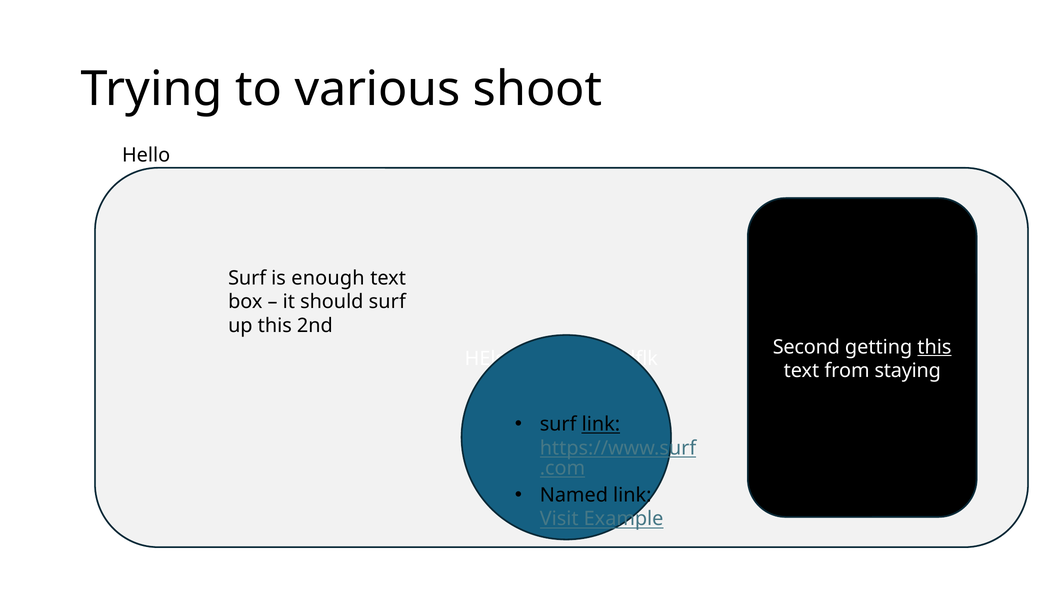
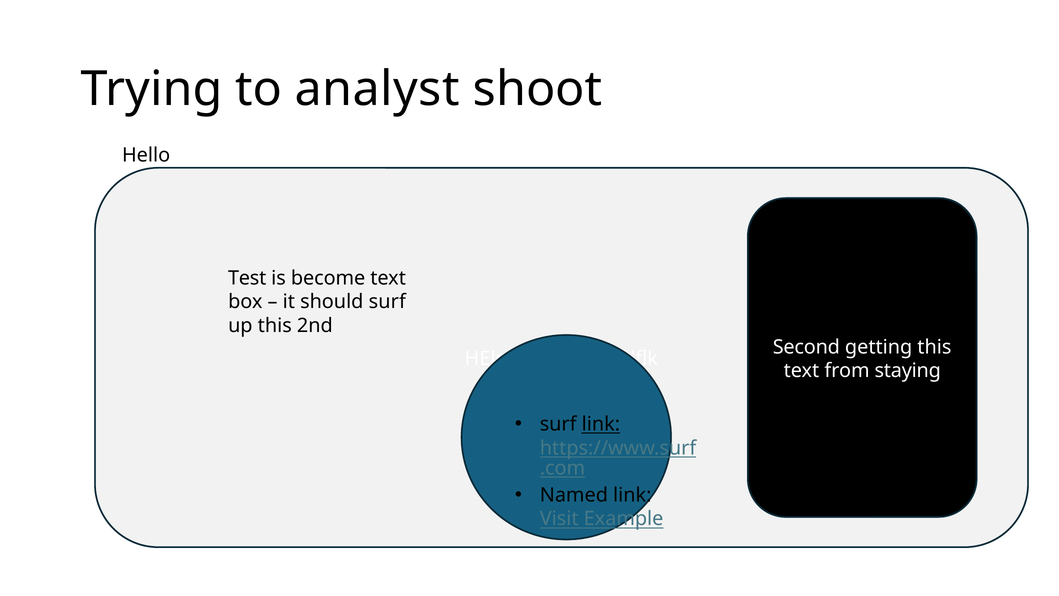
various: various -> analyst (377, 89)
Surf: Surf -> Test (247, 278)
enough: enough -> become (328, 278)
this underline: present -> none (934, 347)
